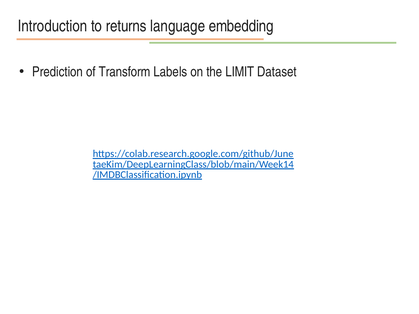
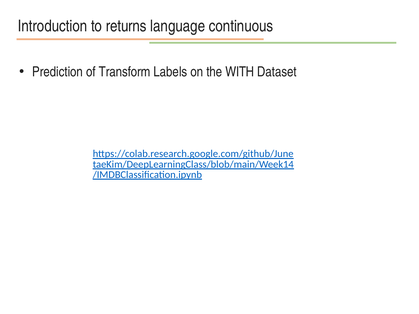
embedding: embedding -> continuous (241, 26)
LIMIT: LIMIT -> WITH (240, 72)
